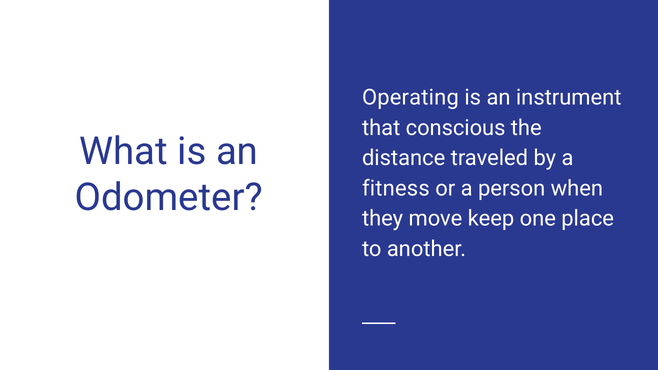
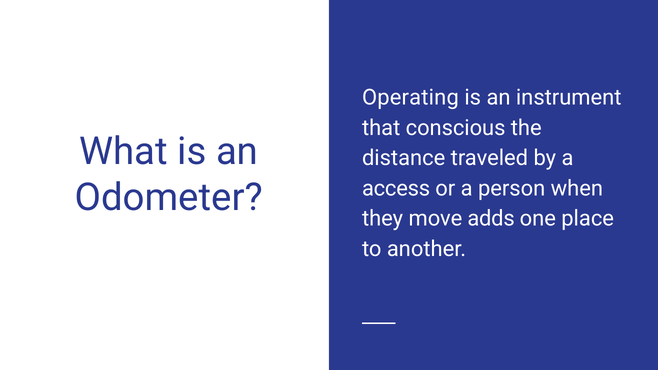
fitness: fitness -> access (396, 189)
keep: keep -> adds (491, 219)
